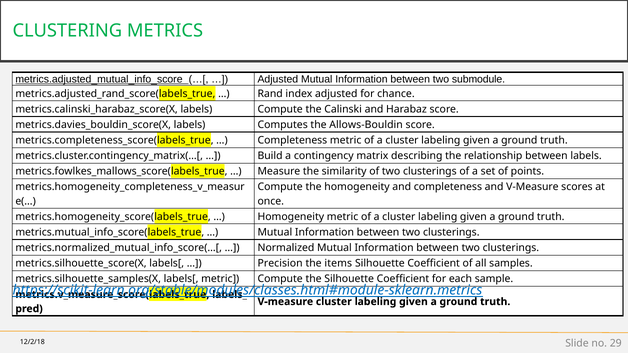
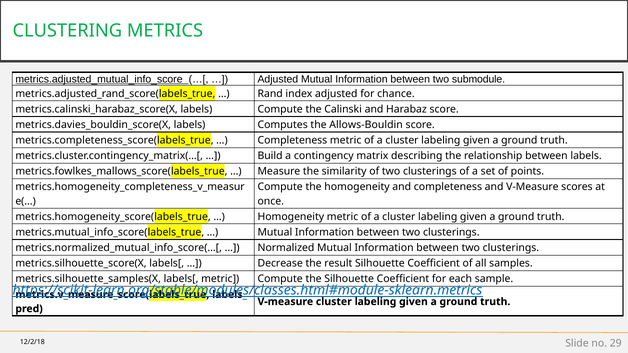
Precision: Precision -> Decrease (280, 264)
items: items -> result (338, 264)
